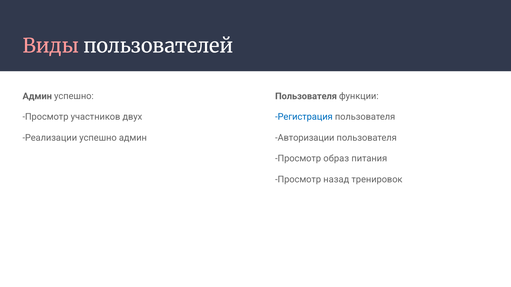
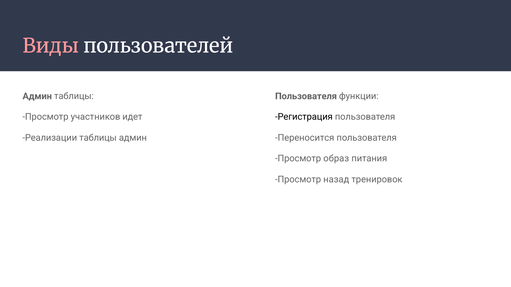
Админ успешно: успешно -> таблицы (74, 96)
двух: двух -> идет (132, 117)
Регистрация colour: blue -> black (304, 117)
Реализации успешно: успешно -> таблицы (98, 138)
Авторизации: Авторизации -> Переносится (305, 138)
